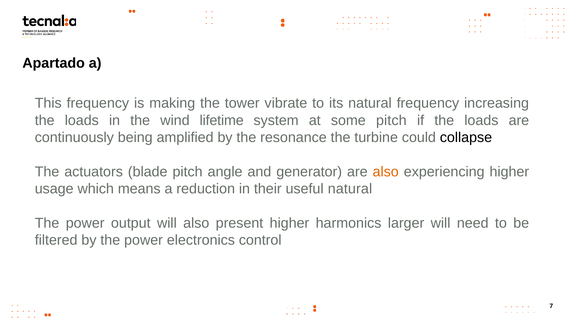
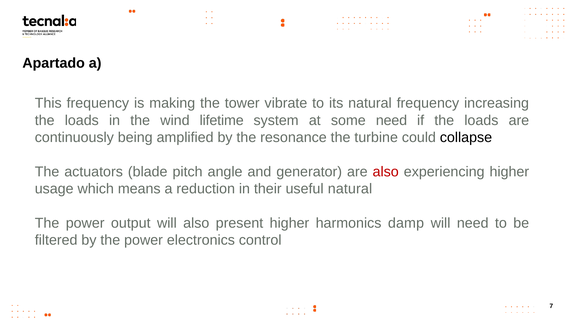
some pitch: pitch -> need (391, 120)
also colour: orange -> red (386, 172)
larger: larger -> damp (406, 223)
